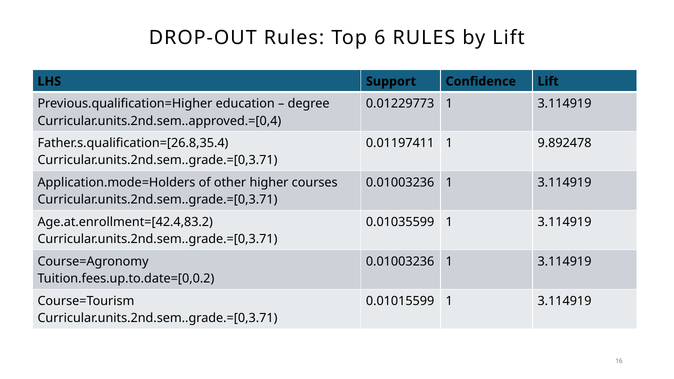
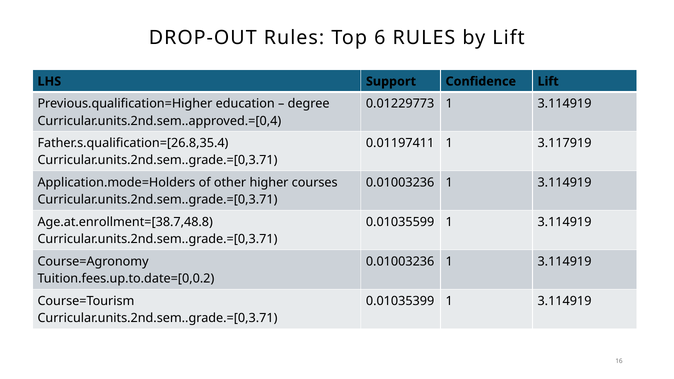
9.892478: 9.892478 -> 3.117919 (565, 143)
Age.at.enrollment=[42.4,83.2: Age.at.enrollment=[42.4,83.2 -> Age.at.enrollment=[38.7,48.8 (125, 222)
0.01015599: 0.01015599 -> 0.01035399 (400, 301)
